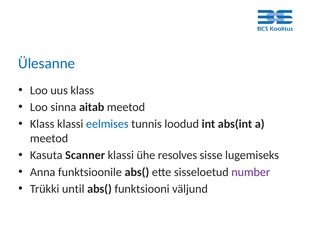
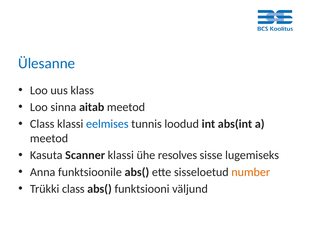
Klass: Klass -> Class (42, 124)
number colour: purple -> orange (251, 172)
Trükki until: until -> class (73, 189)
